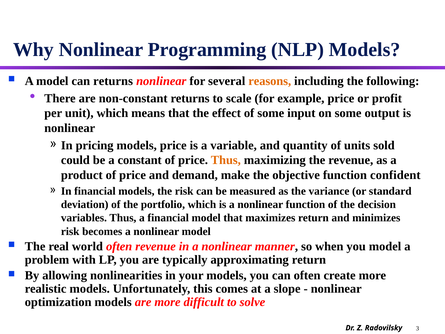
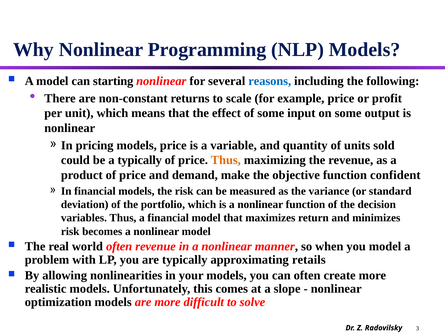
can returns: returns -> starting (113, 81)
reasons colour: orange -> blue (270, 81)
a constant: constant -> typically (140, 160)
approximating return: return -> retails (309, 259)
